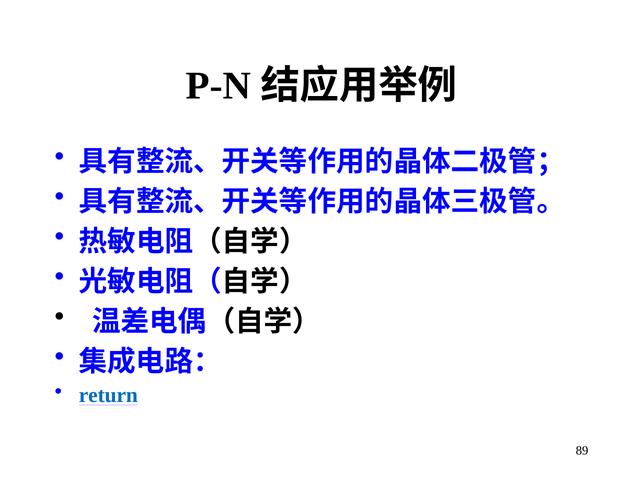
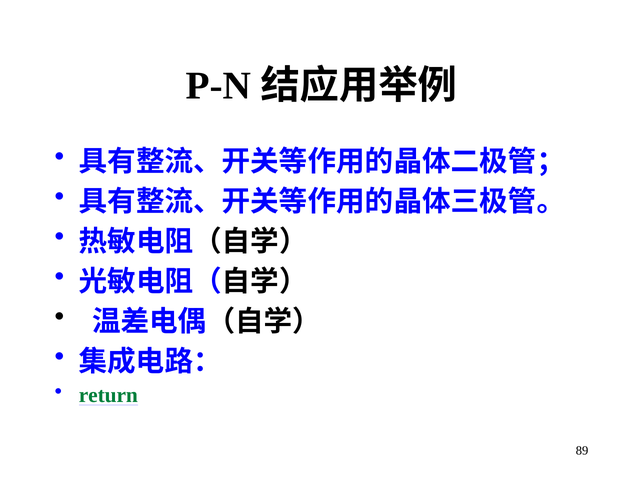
return colour: blue -> green (108, 396)
